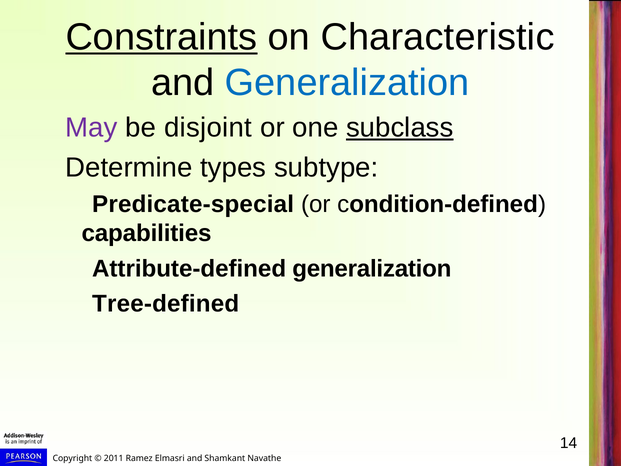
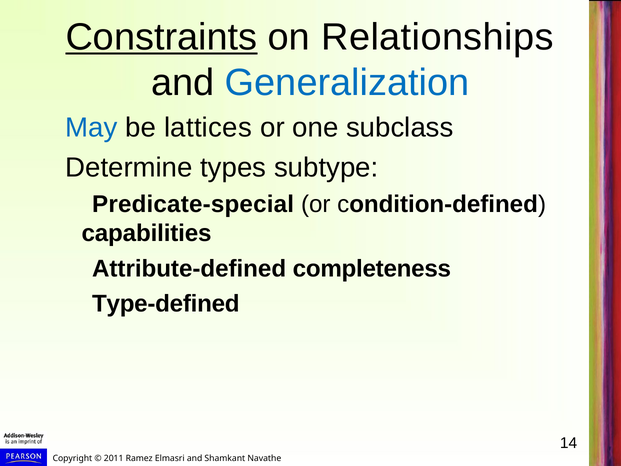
Characteristic: Characteristic -> Relationships (437, 37)
May colour: purple -> blue (91, 127)
disjoint: disjoint -> lattices (208, 127)
subclass underline: present -> none (400, 127)
Attribute-defined generalization: generalization -> completeness (372, 268)
Tree-defined: Tree-defined -> Type-defined (166, 303)
